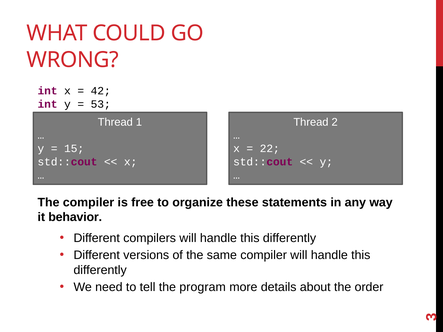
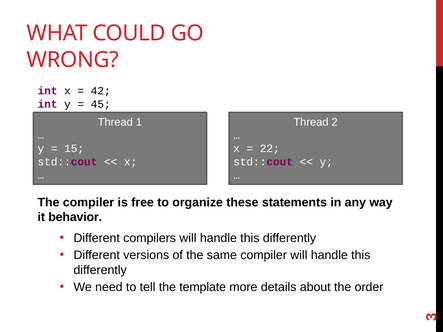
53: 53 -> 45 (101, 104)
program: program -> template (203, 287)
